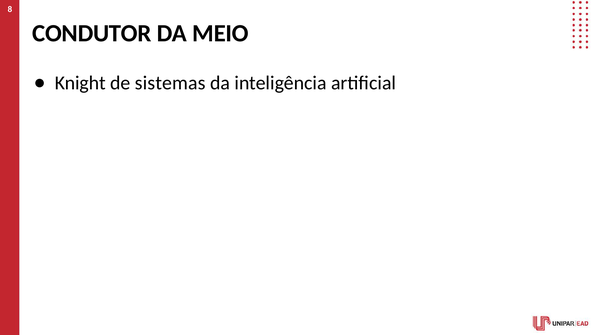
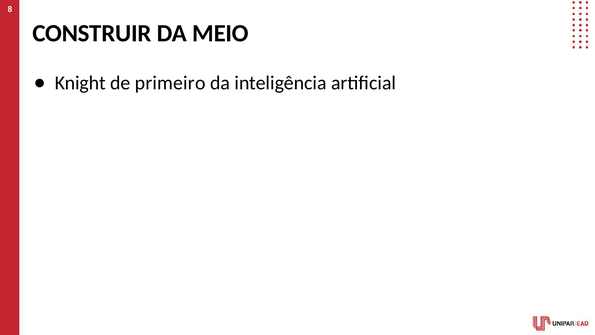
CONDUTOR: CONDUTOR -> CONSTRUIR (92, 33)
sistemas: sistemas -> primeiro (170, 83)
